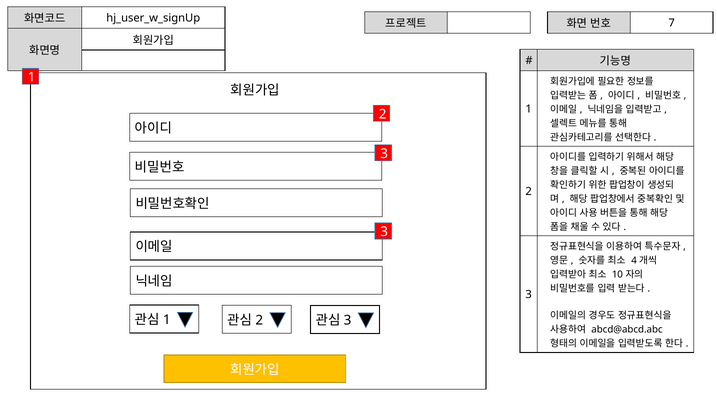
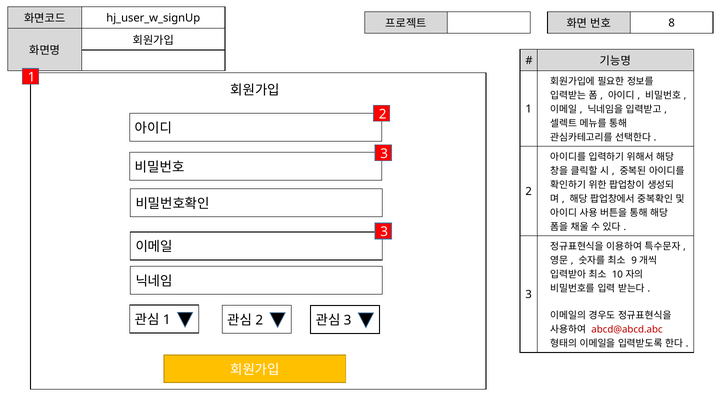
7: 7 -> 8 (672, 23)
4: 4 -> 9 (634, 261)
abcd@abcd.abc colour: black -> red (627, 330)
